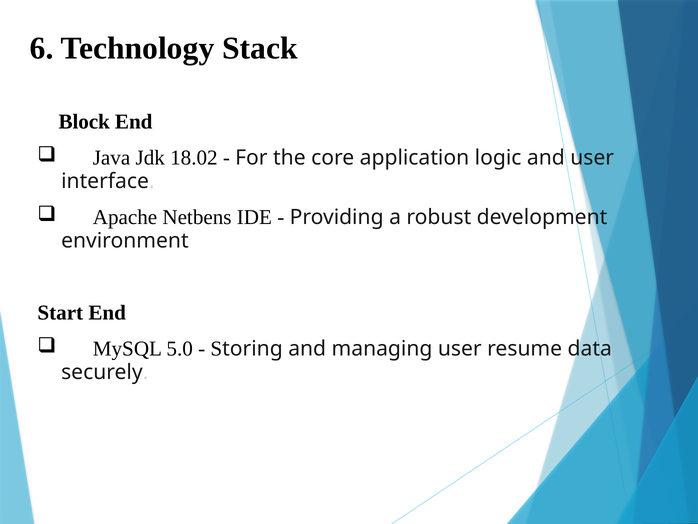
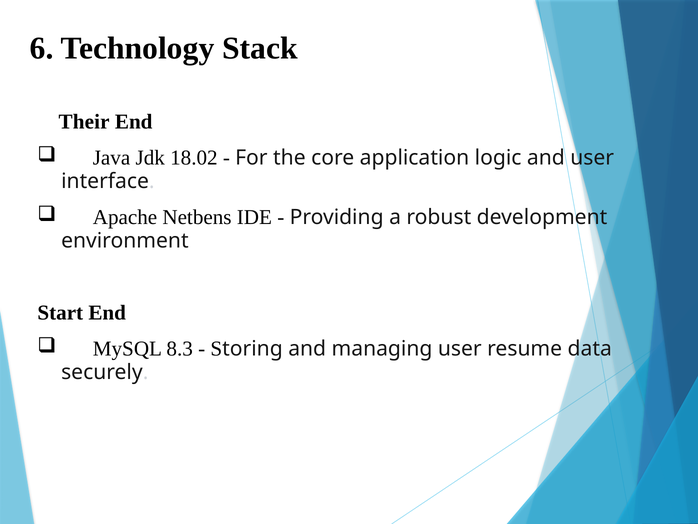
Block: Block -> Their (84, 122)
5.0: 5.0 -> 8.3 (180, 349)
